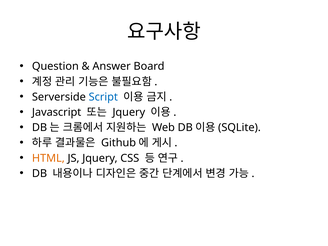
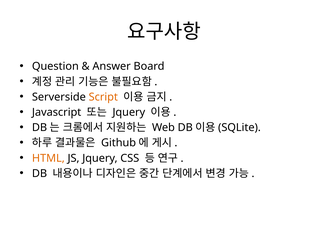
Script colour: blue -> orange (103, 97)
